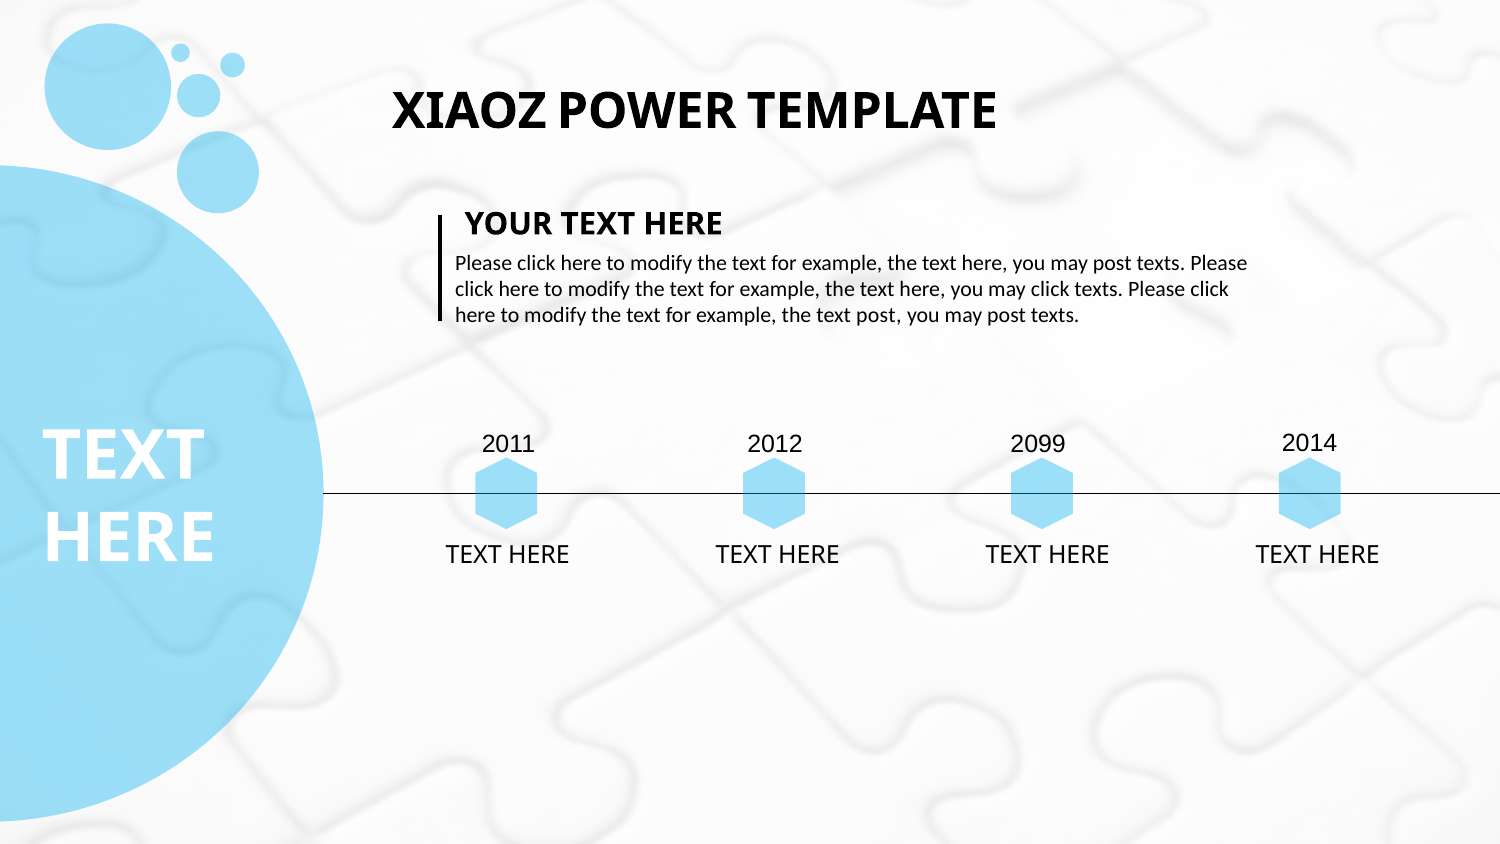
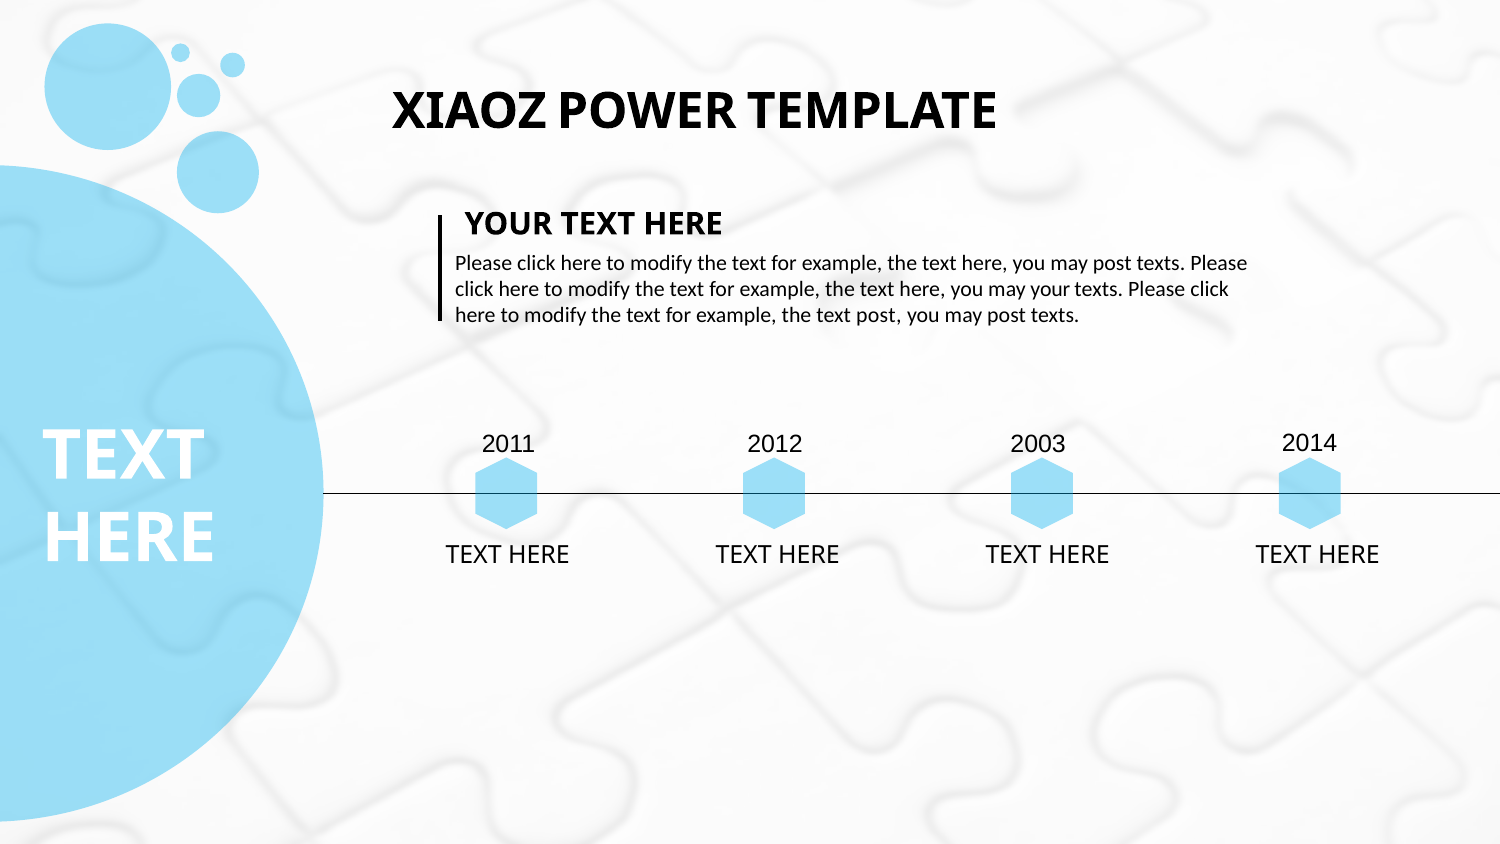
may click: click -> your (1050, 289)
2099: 2099 -> 2003 (1038, 444)
